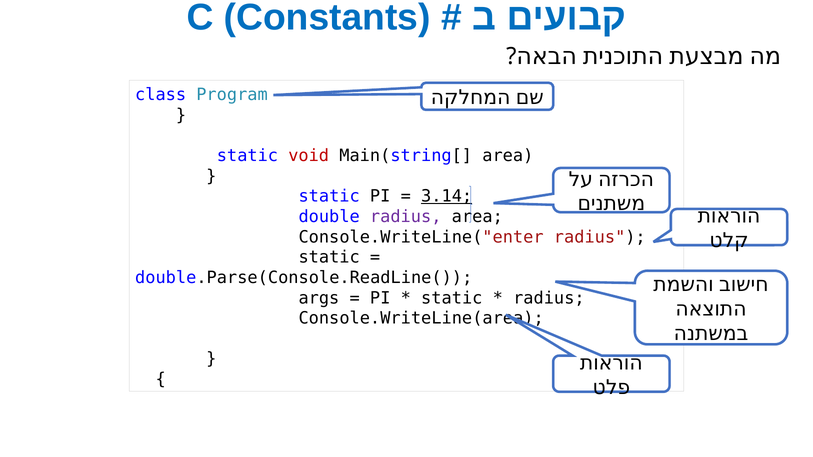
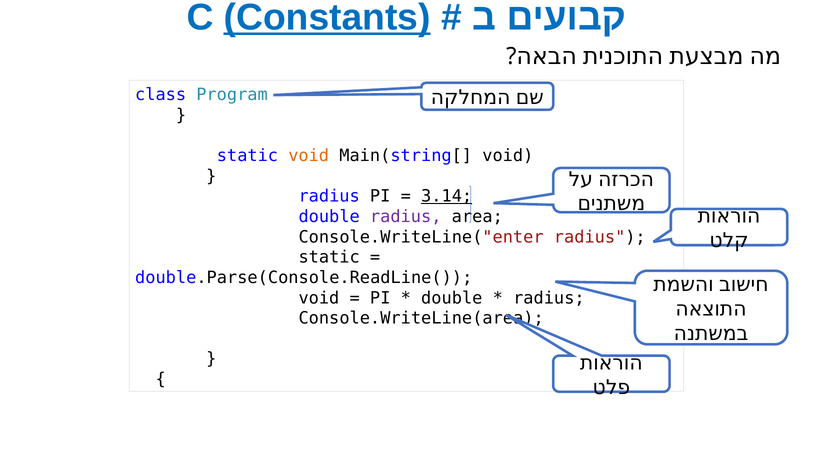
Constants underline: none -> present (327, 18)
void colour: red -> orange (309, 156)
Main(string[ area: area -> void (508, 156)
static: static -> radius (329, 196)
args: args -> void (319, 298)
static: static -> double (452, 298)
